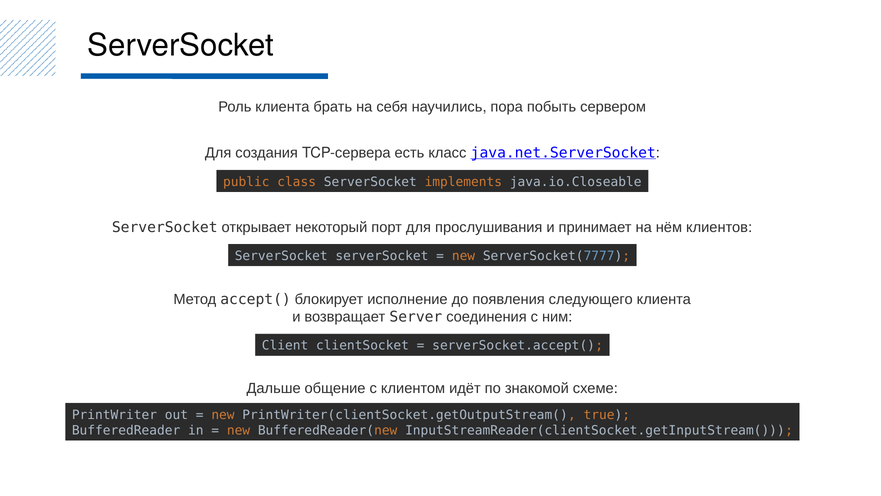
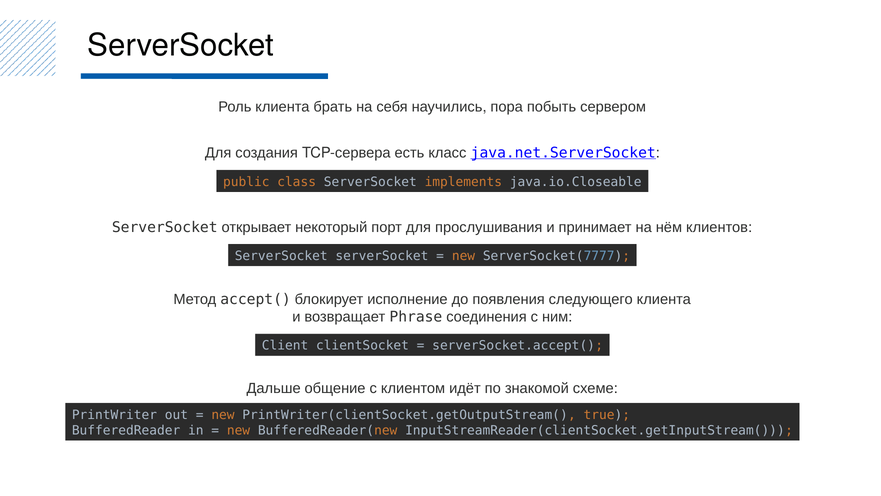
Server: Server -> Phrase (416, 317)
